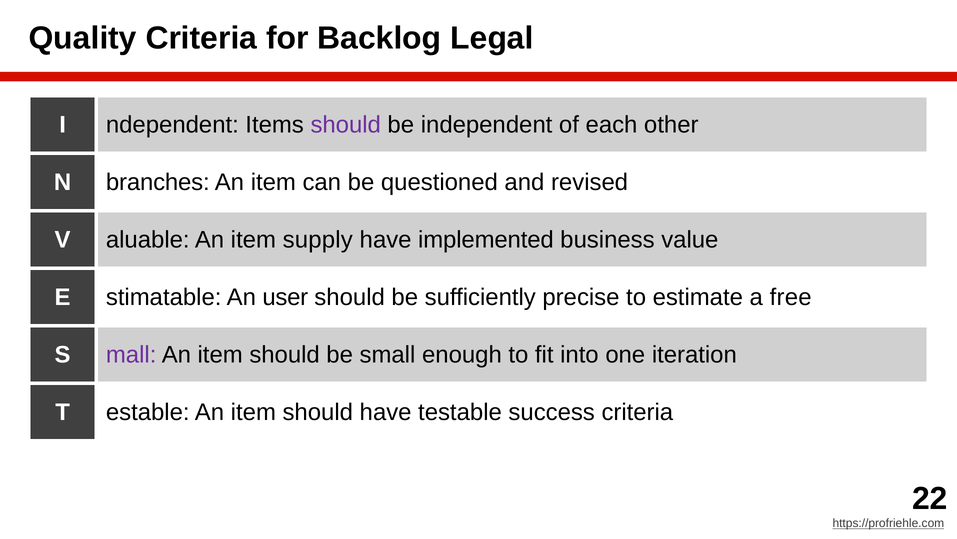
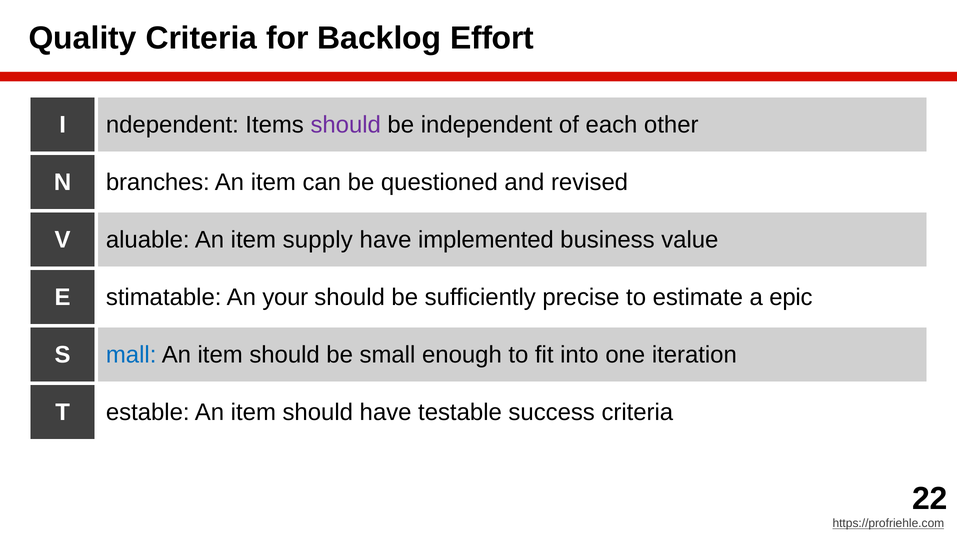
Legal: Legal -> Effort (492, 38)
user: user -> your (285, 297)
free: free -> epic (791, 297)
mall colour: purple -> blue (131, 354)
